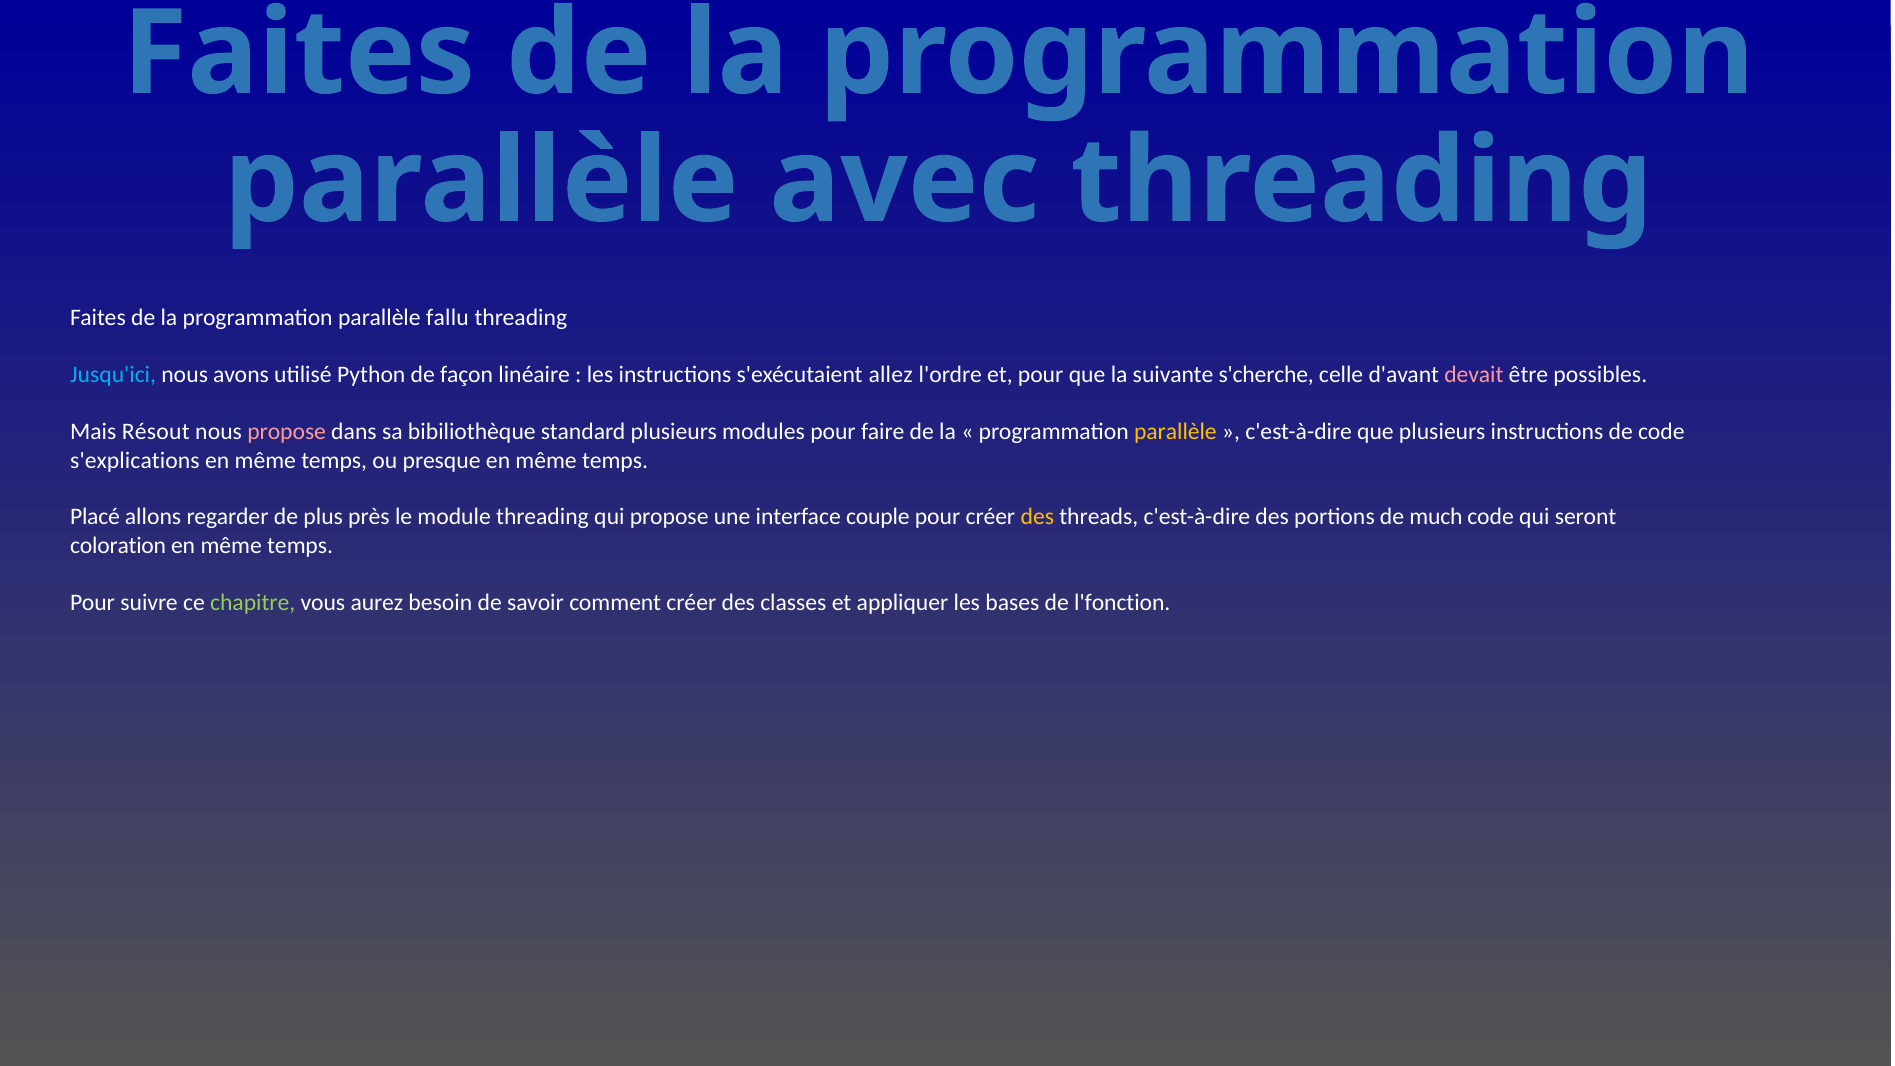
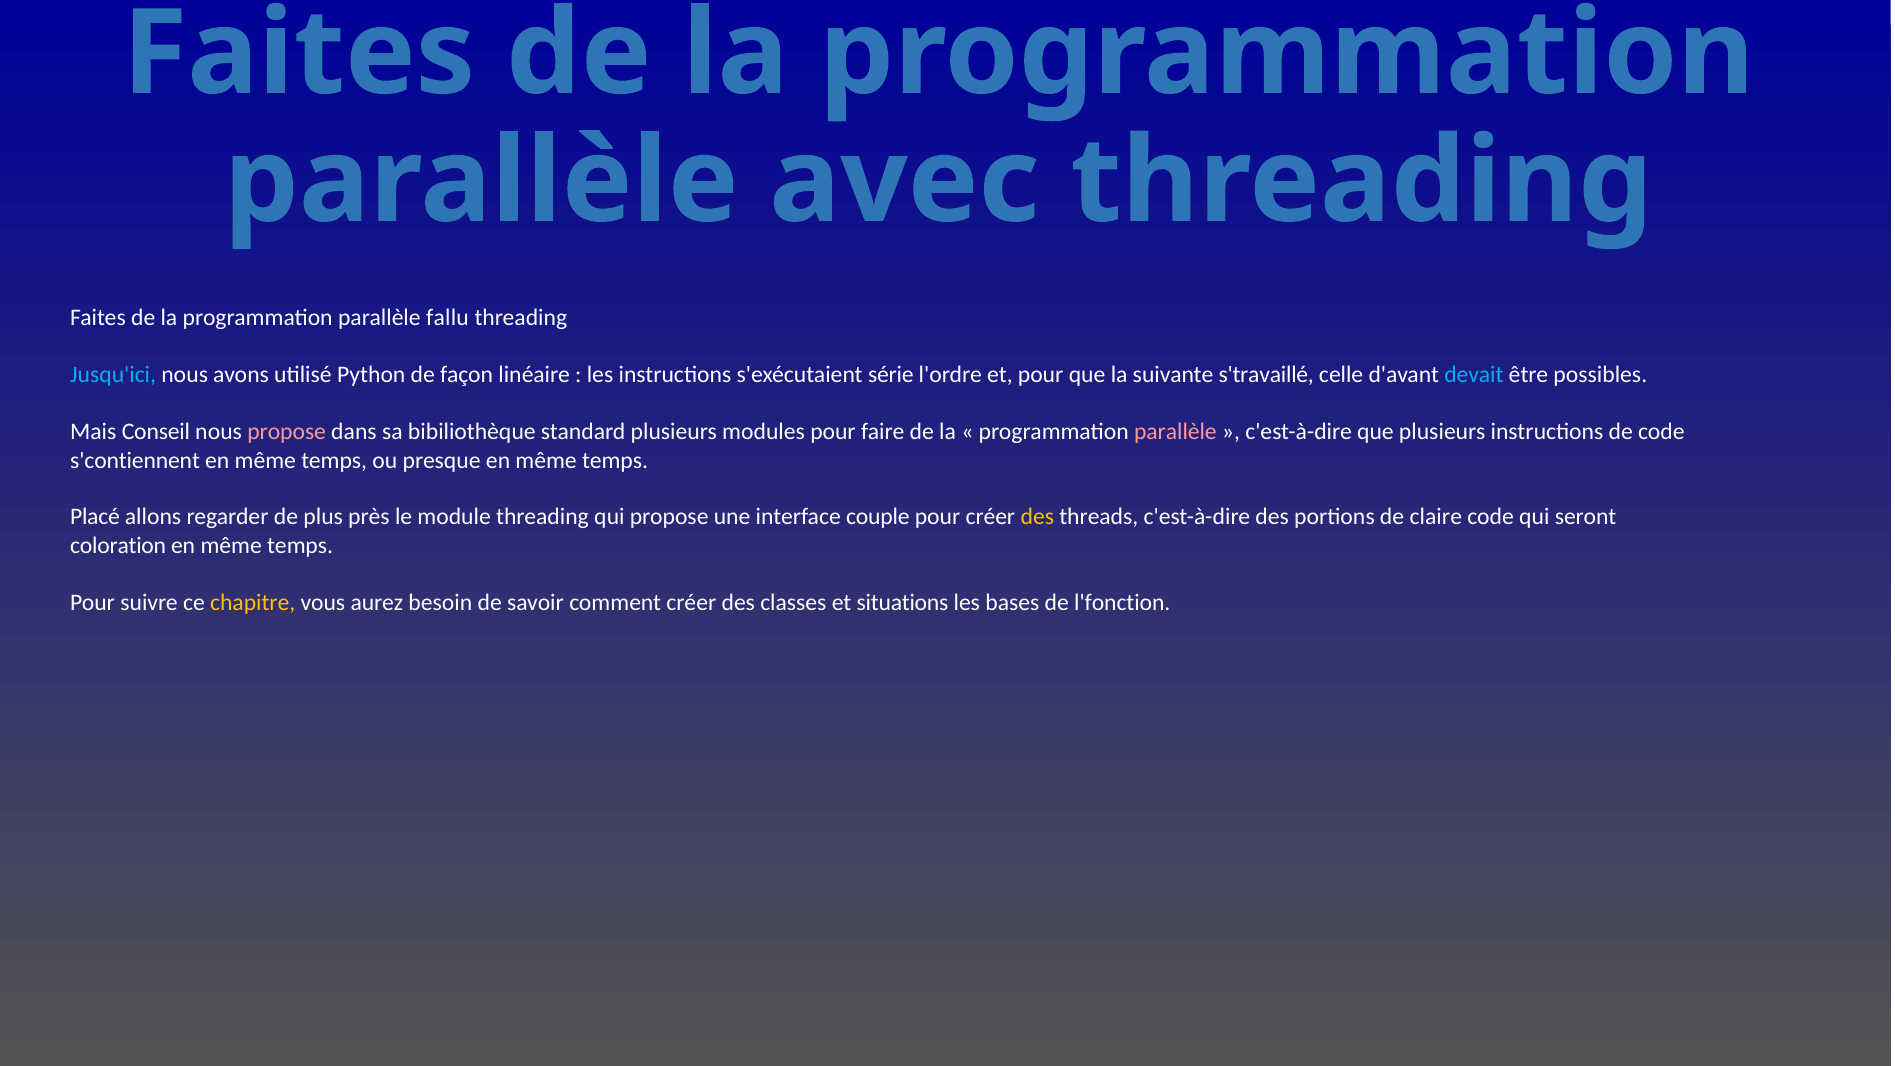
allez: allez -> série (891, 375)
s'cherche: s'cherche -> s'travaillé (1266, 375)
devait colour: pink -> light blue (1474, 375)
Résout: Résout -> Conseil (156, 432)
parallèle colour: yellow -> pink (1175, 432)
s'explications: s'explications -> s'contiennent (135, 460)
much: much -> claire (1436, 517)
chapitre colour: light green -> yellow (253, 602)
appliquer: appliquer -> situations (903, 602)
